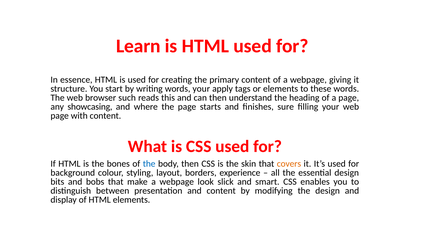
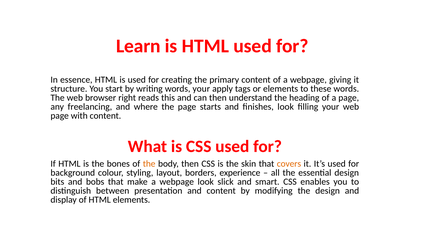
such: such -> right (127, 98)
showcasing: showcasing -> freelancing (90, 107)
finishes sure: sure -> look (286, 107)
the colour: blue -> orange (149, 164)
